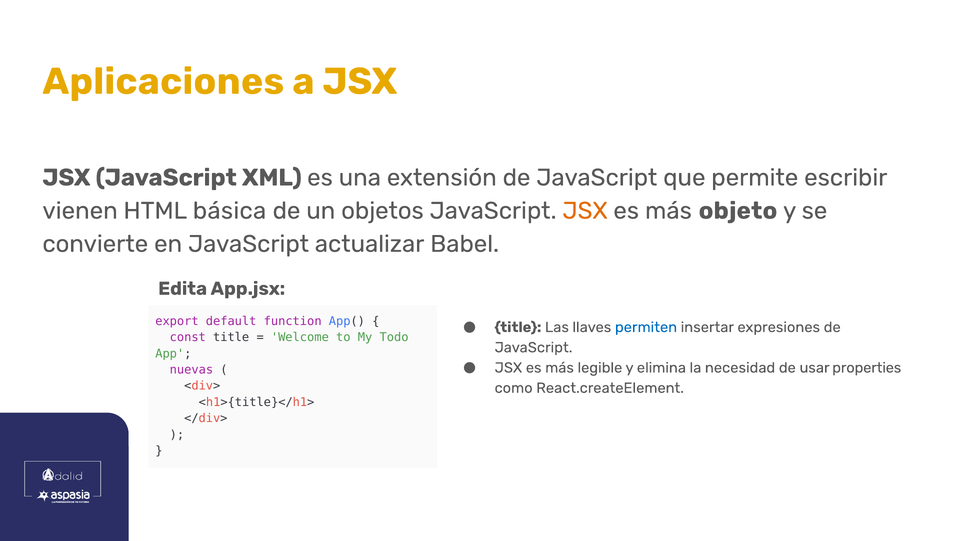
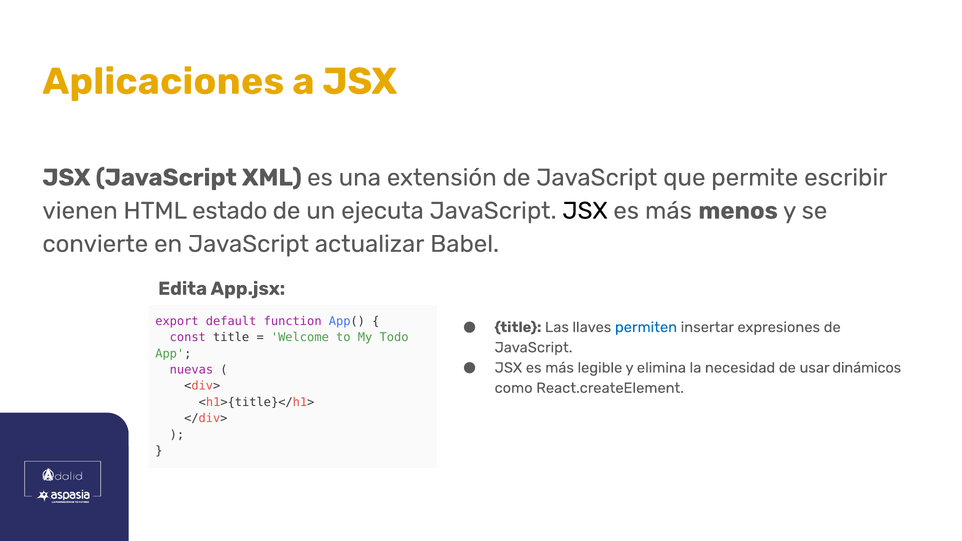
básica: básica -> estado (230, 211)
objetos: objetos -> ejecuta (382, 211)
JSX colour: orange -> black (585, 211)
objeto: objeto -> menos (738, 211)
properties: properties -> dinámicos (867, 368)
